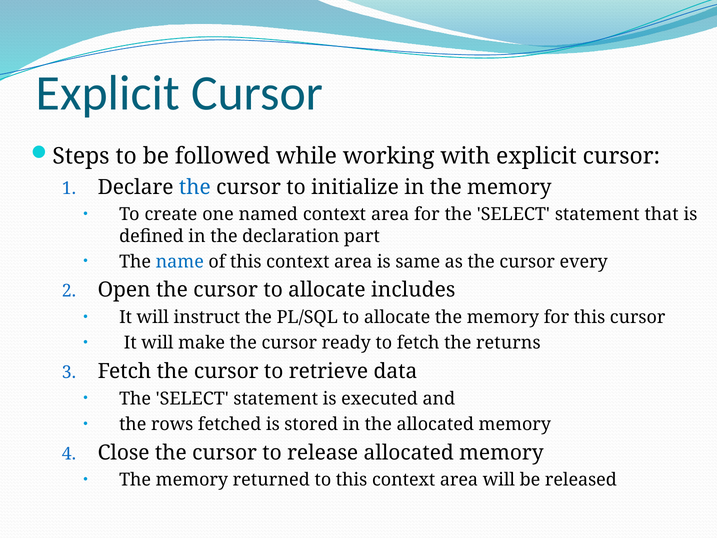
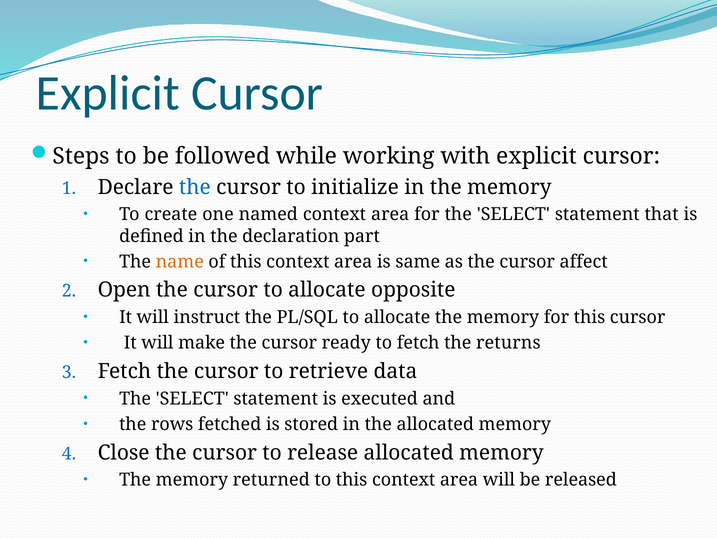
name colour: blue -> orange (180, 262)
every: every -> affect (584, 262)
includes: includes -> opposite (413, 290)
